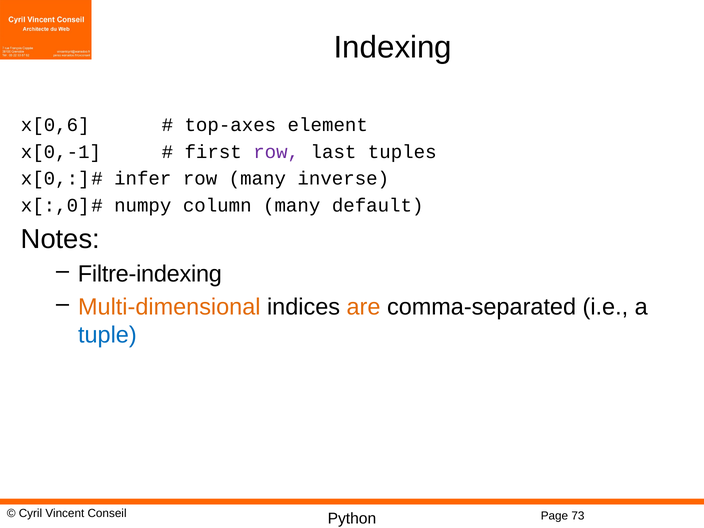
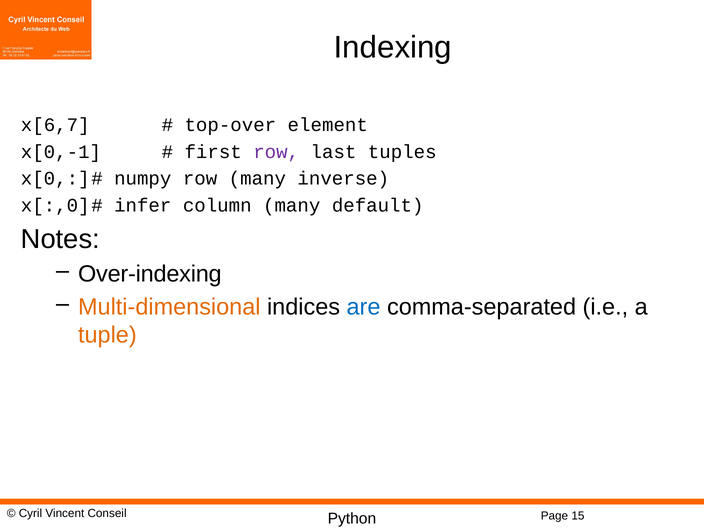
x[0,6: x[0,6 -> x[6,7 (55, 125)
top-axes: top-axes -> top-over (230, 125)
infer: infer -> numpy (143, 179)
numpy: numpy -> infer (143, 205)
Filtre-indexing: Filtre-indexing -> Over-indexing (150, 274)
are colour: orange -> blue (364, 307)
tuple colour: blue -> orange (107, 335)
73: 73 -> 15 (578, 516)
